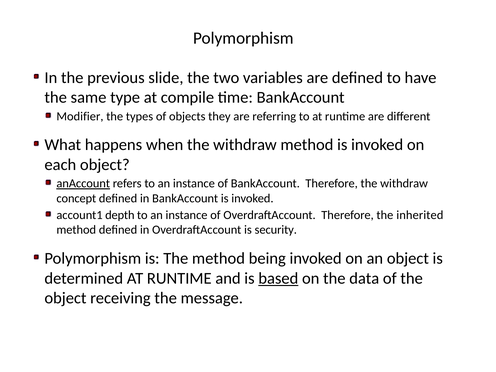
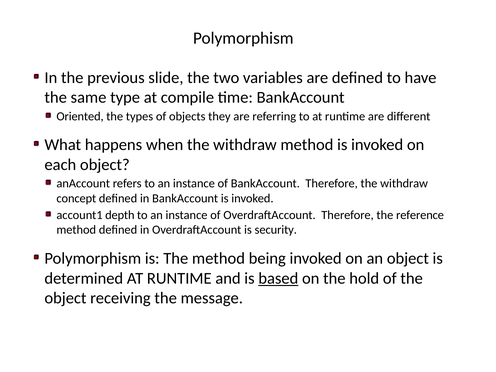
Modifier: Modifier -> Oriented (80, 116)
anAccount underline: present -> none (83, 183)
inherited: inherited -> reference (420, 215)
data: data -> hold (364, 278)
